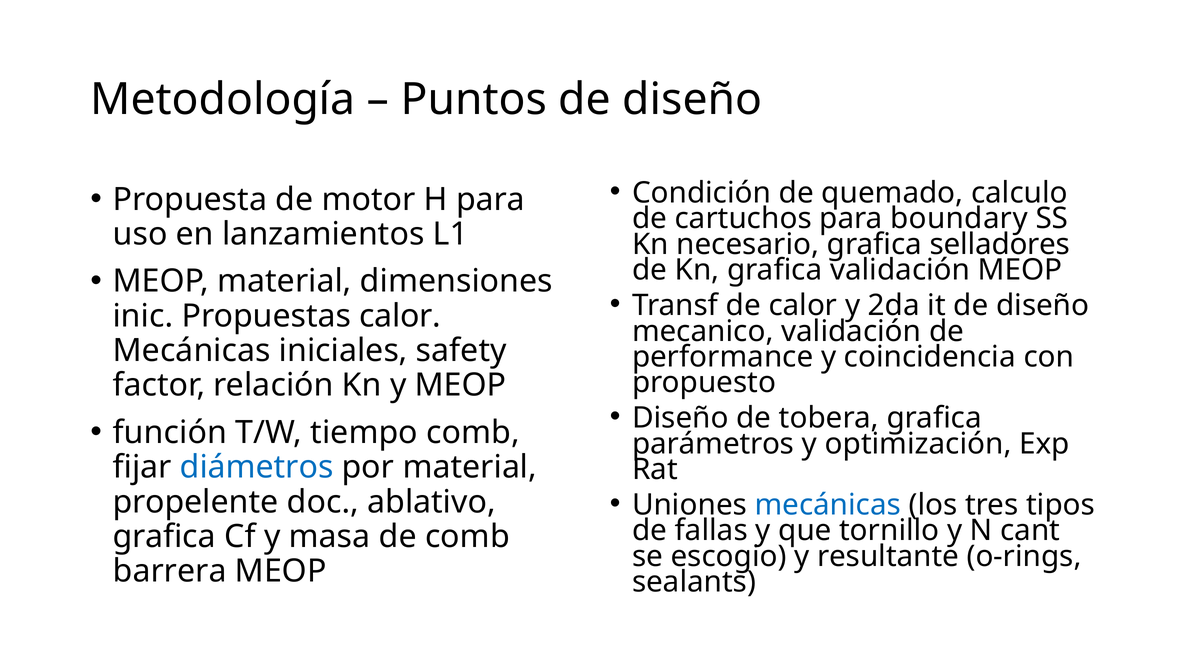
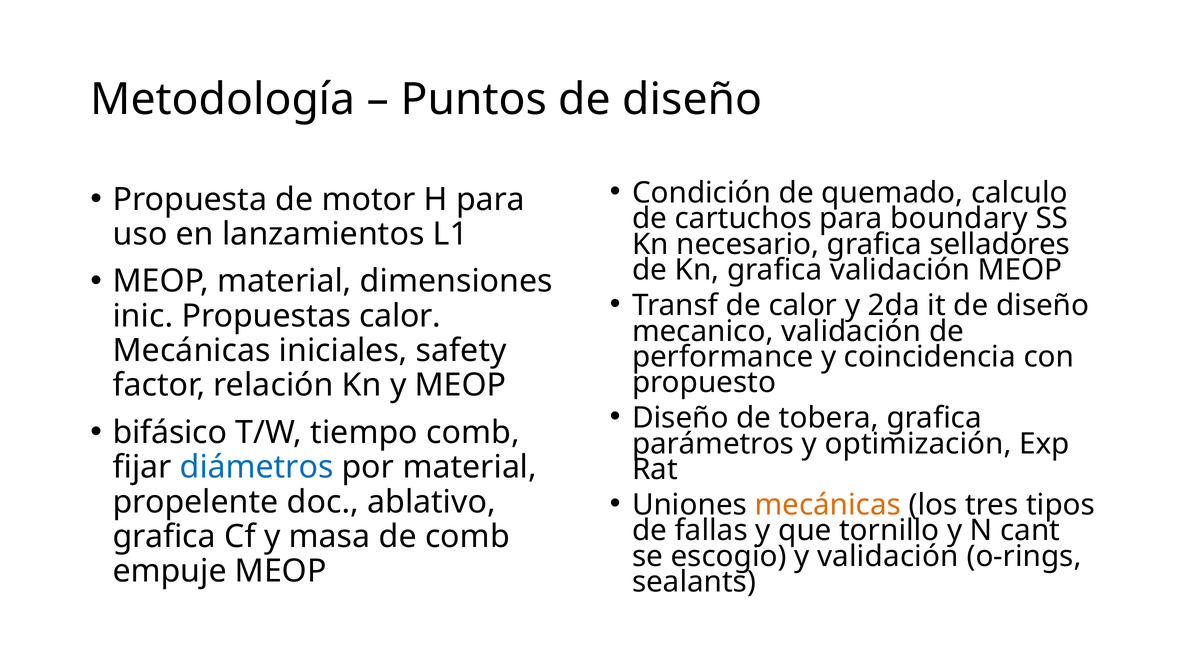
función: función -> bifásico (170, 432)
mecánicas colour: blue -> orange (828, 505)
y resultante: resultante -> validación (888, 556)
barrera: barrera -> empuje (170, 571)
